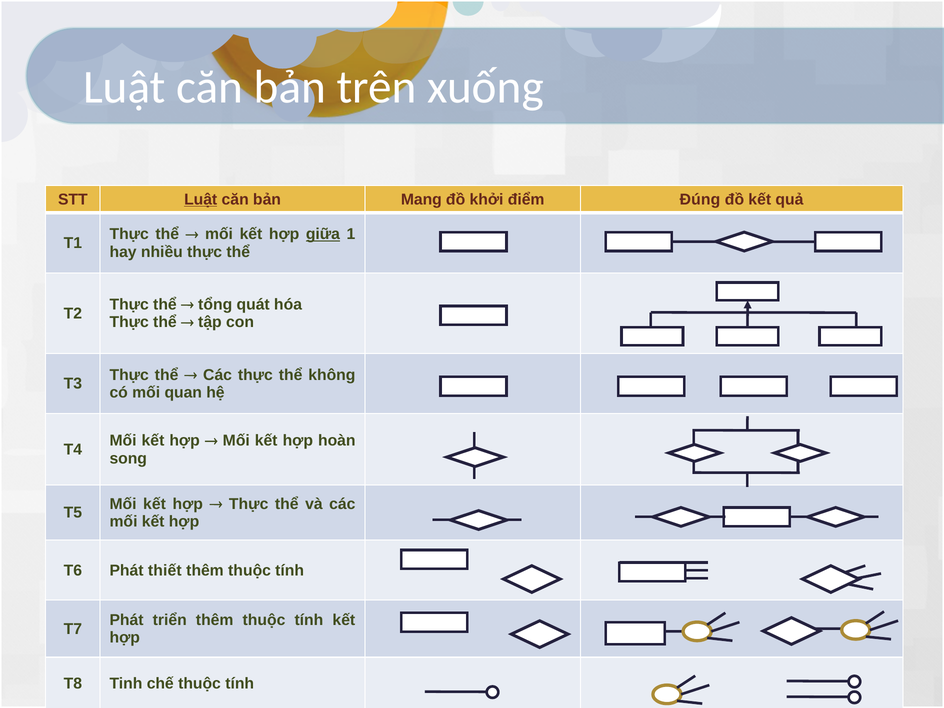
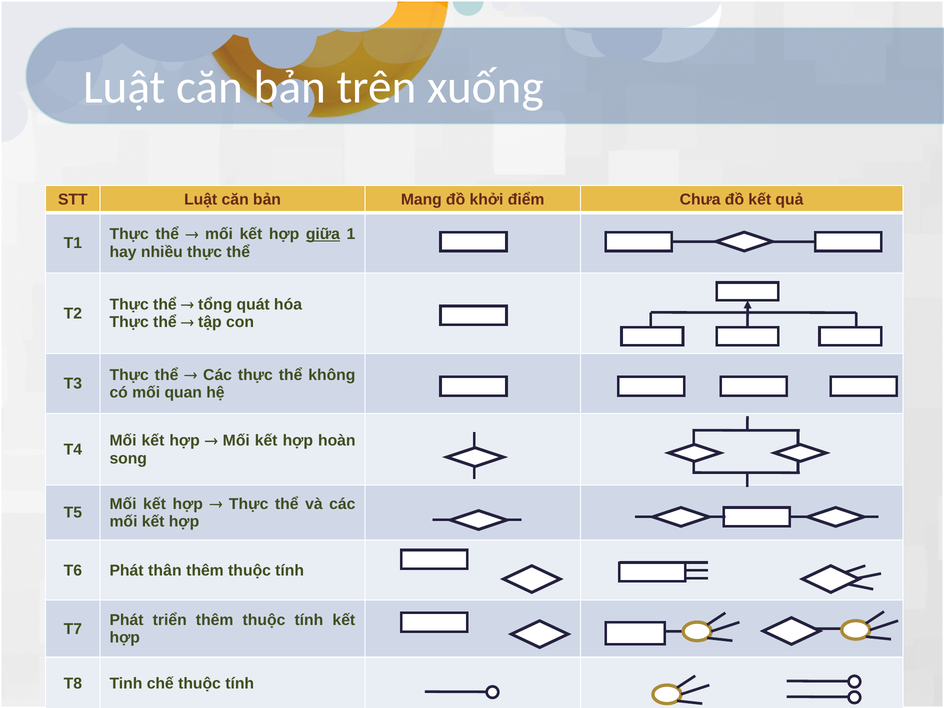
Luật underline: present -> none (201, 199)
Đúng: Đúng -> Chưa (700, 199)
thiết: thiết -> thân (165, 570)
